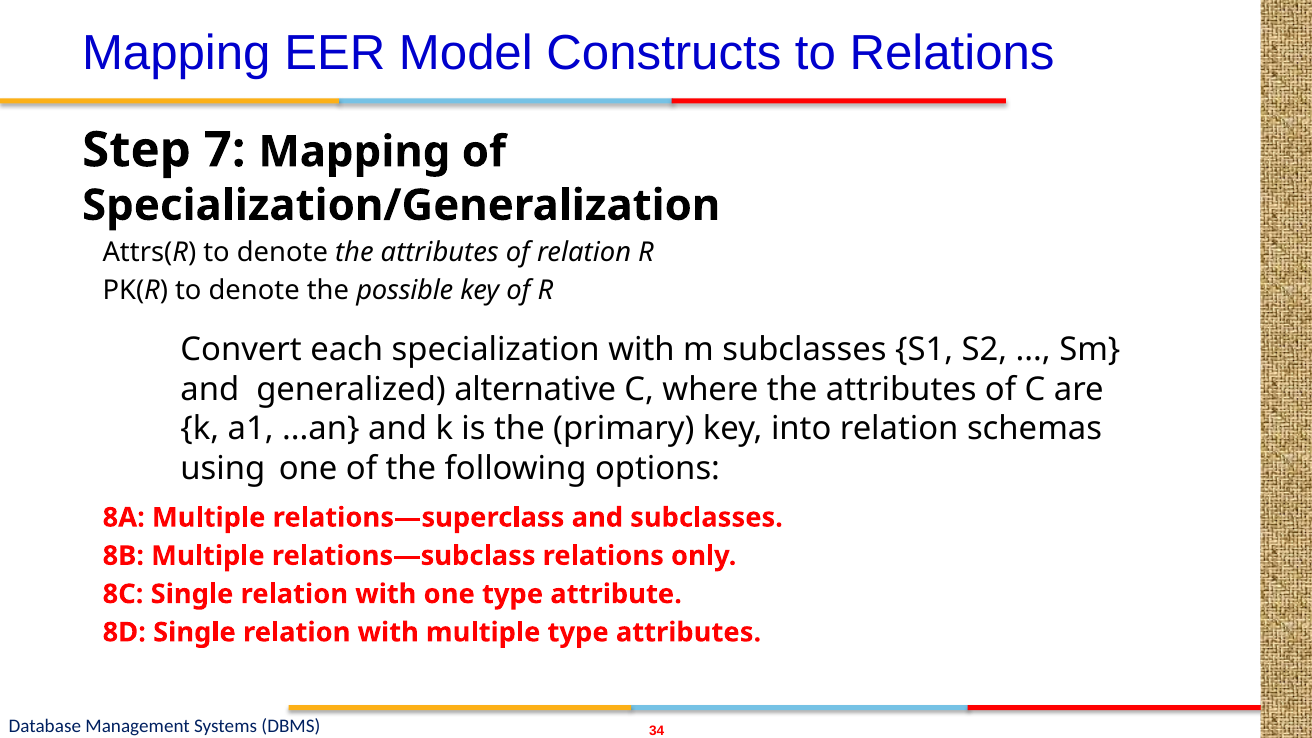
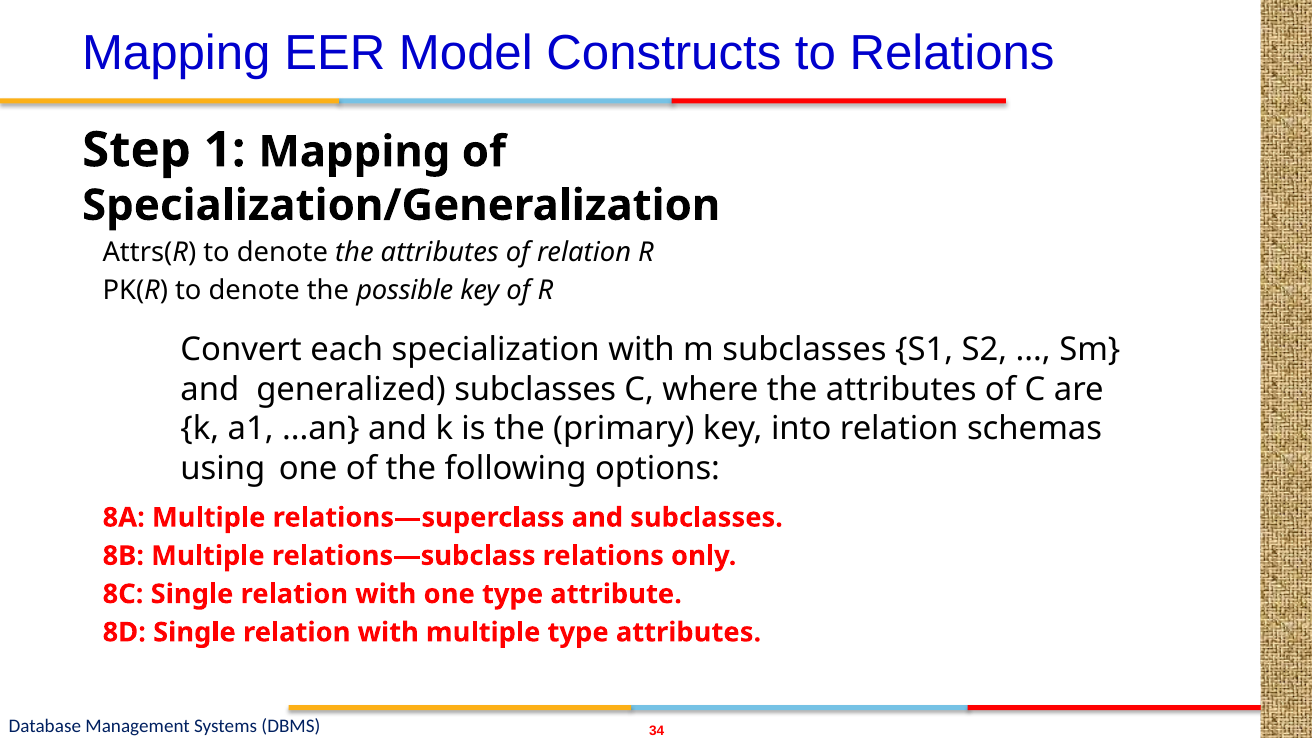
7: 7 -> 1 (225, 150)
generalized alternative: alternative -> subclasses (535, 389)
